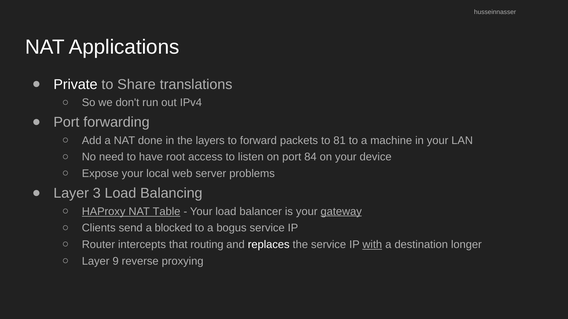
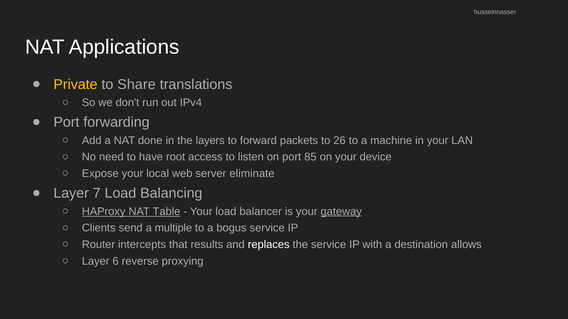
Private colour: white -> yellow (76, 85)
81: 81 -> 26 (340, 141)
84: 84 -> 85 (310, 157)
problems: problems -> eliminate (252, 174)
3: 3 -> 7 (97, 193)
blocked: blocked -> multiple (173, 228)
routing: routing -> results (207, 245)
with underline: present -> none (372, 245)
longer: longer -> allows (466, 245)
9: 9 -> 6 (116, 262)
